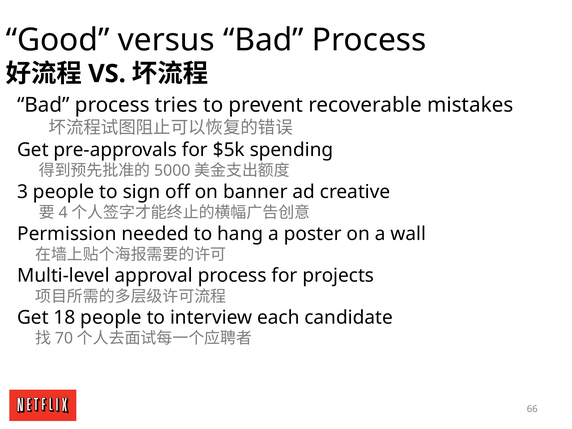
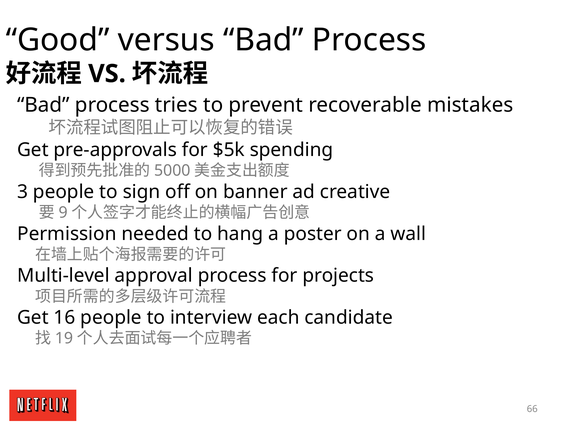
4: 4 -> 9 (63, 213)
18: 18 -> 16 (64, 318)
70: 70 -> 19 (64, 338)
